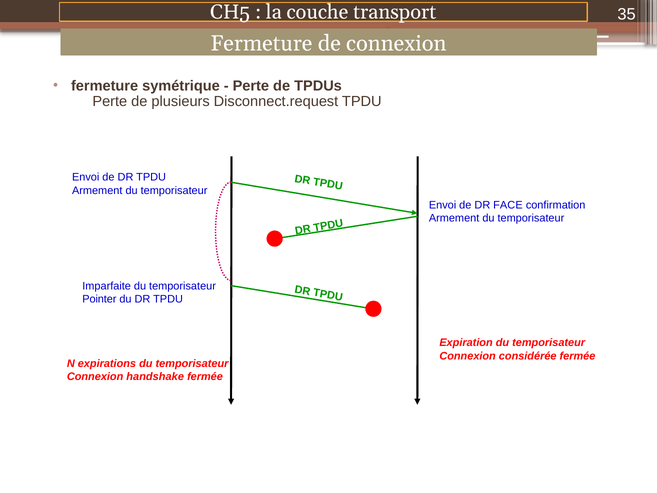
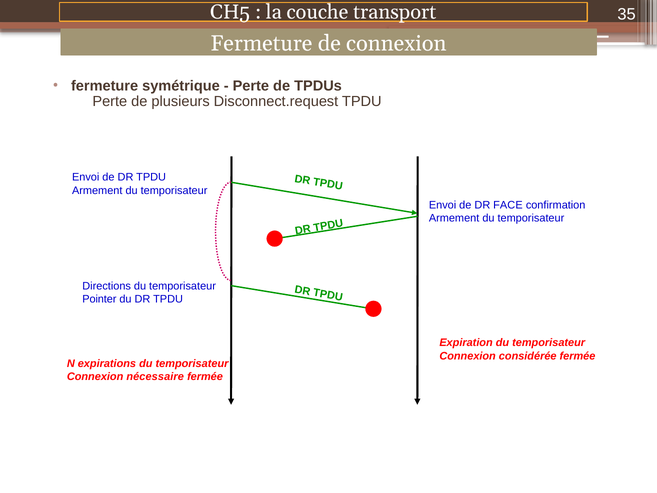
Imparfaite: Imparfaite -> Directions (107, 286)
handshake: handshake -> nécessaire (155, 376)
